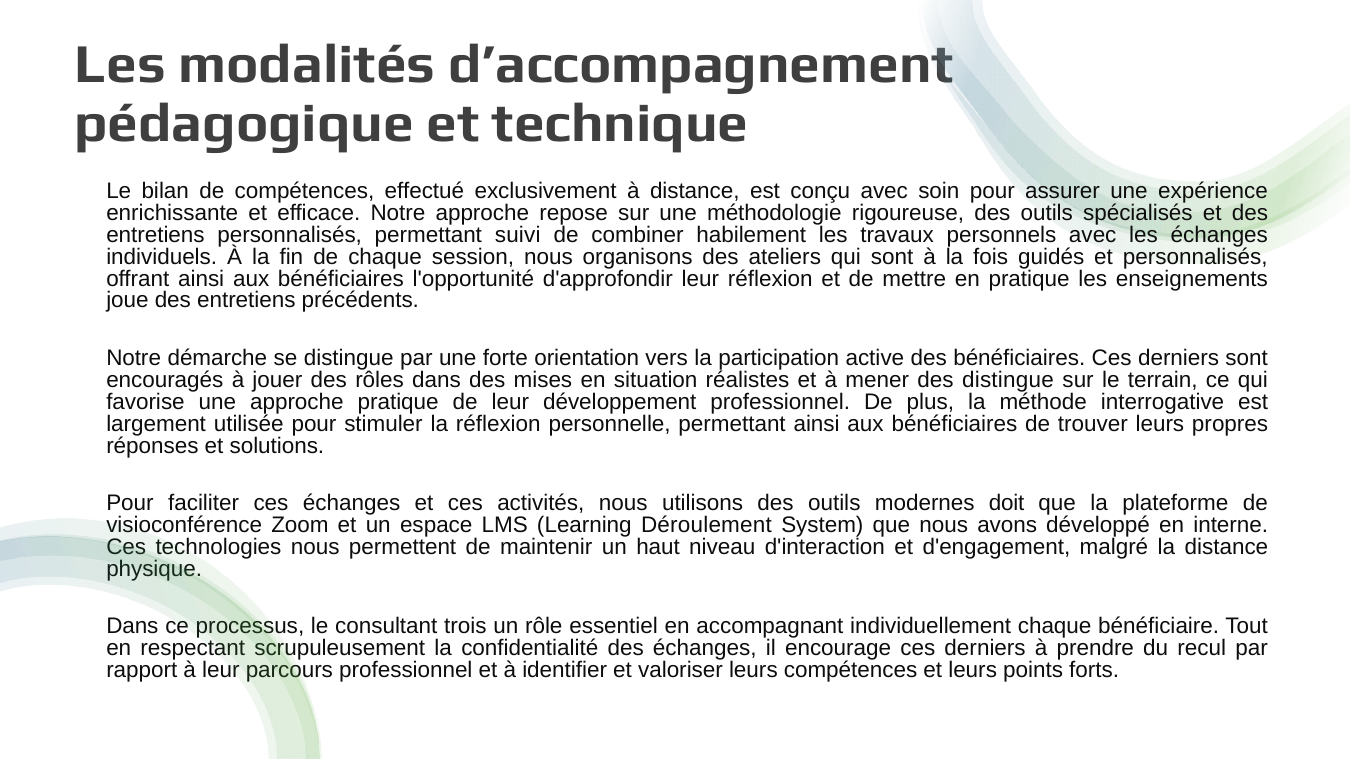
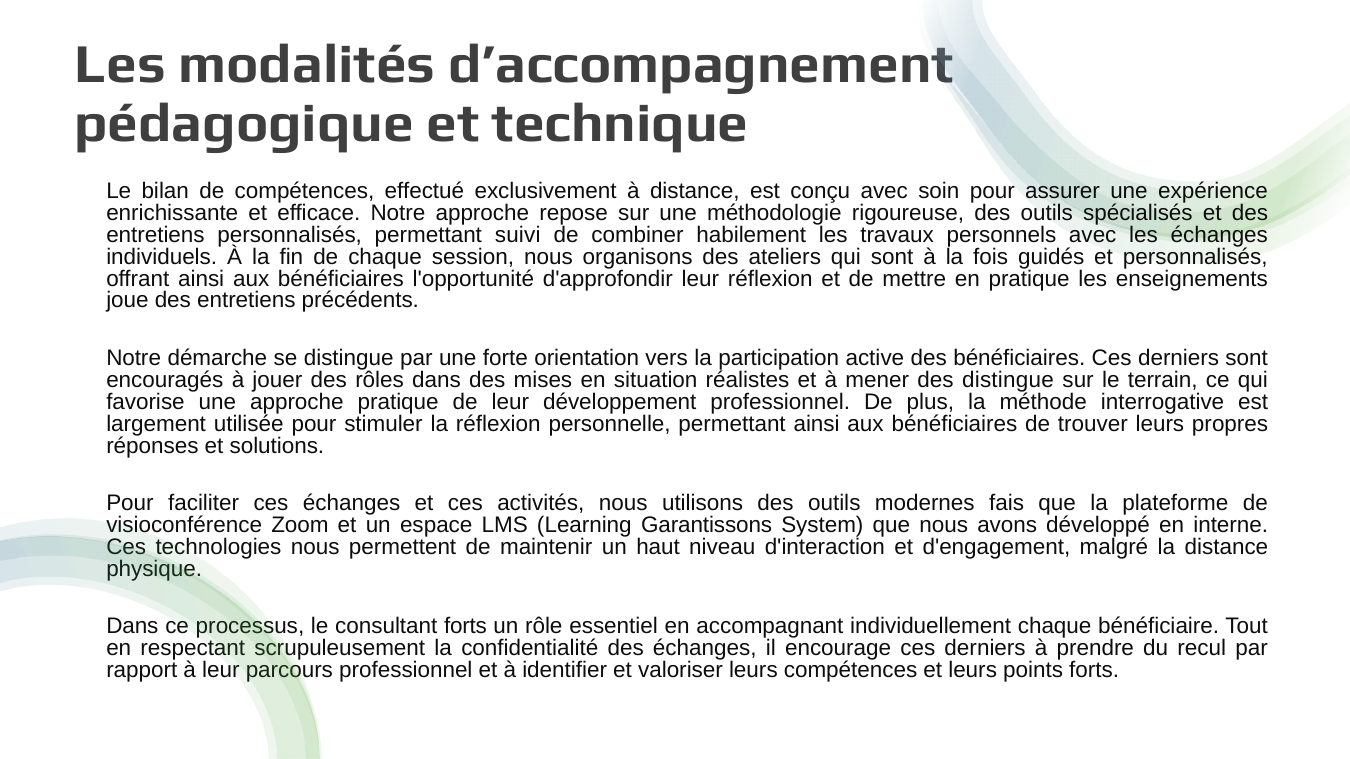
doit: doit -> fais (1007, 504)
Déroulement: Déroulement -> Garantissons (707, 525)
consultant trois: trois -> forts (466, 627)
